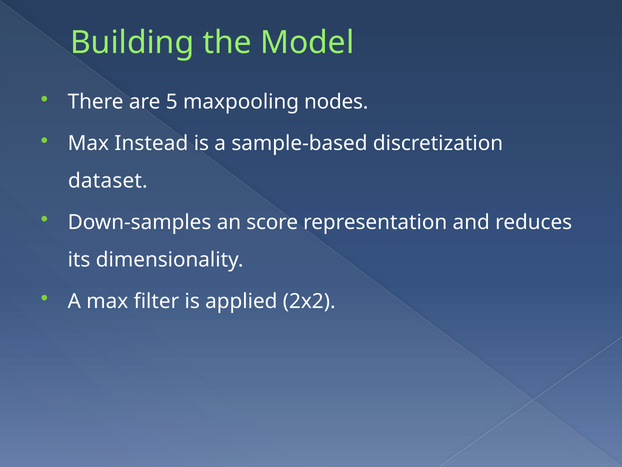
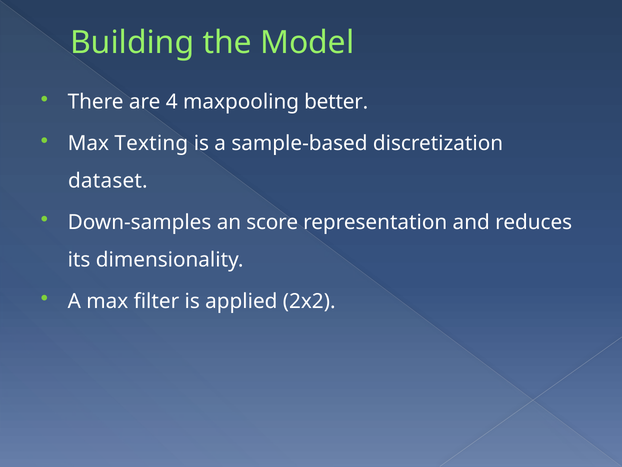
5: 5 -> 4 (172, 102)
nodes: nodes -> better (336, 102)
Instead: Instead -> Texting (151, 143)
